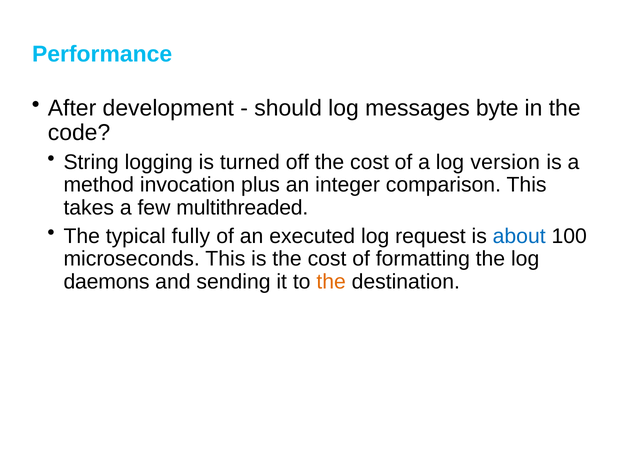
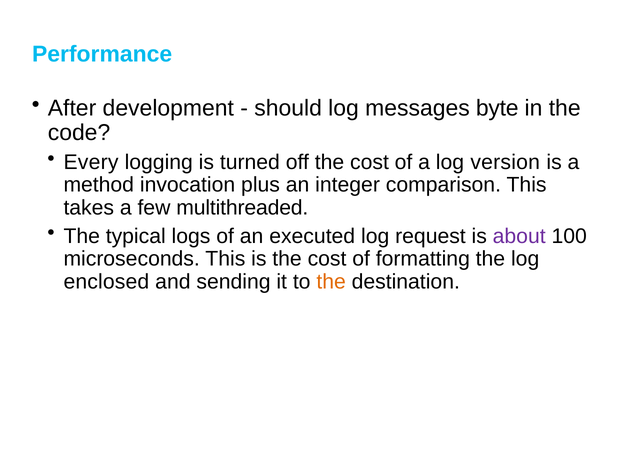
String: String -> Every (91, 162)
fully: fully -> logs (191, 236)
about colour: blue -> purple (519, 236)
daemons: daemons -> enclosed (106, 282)
